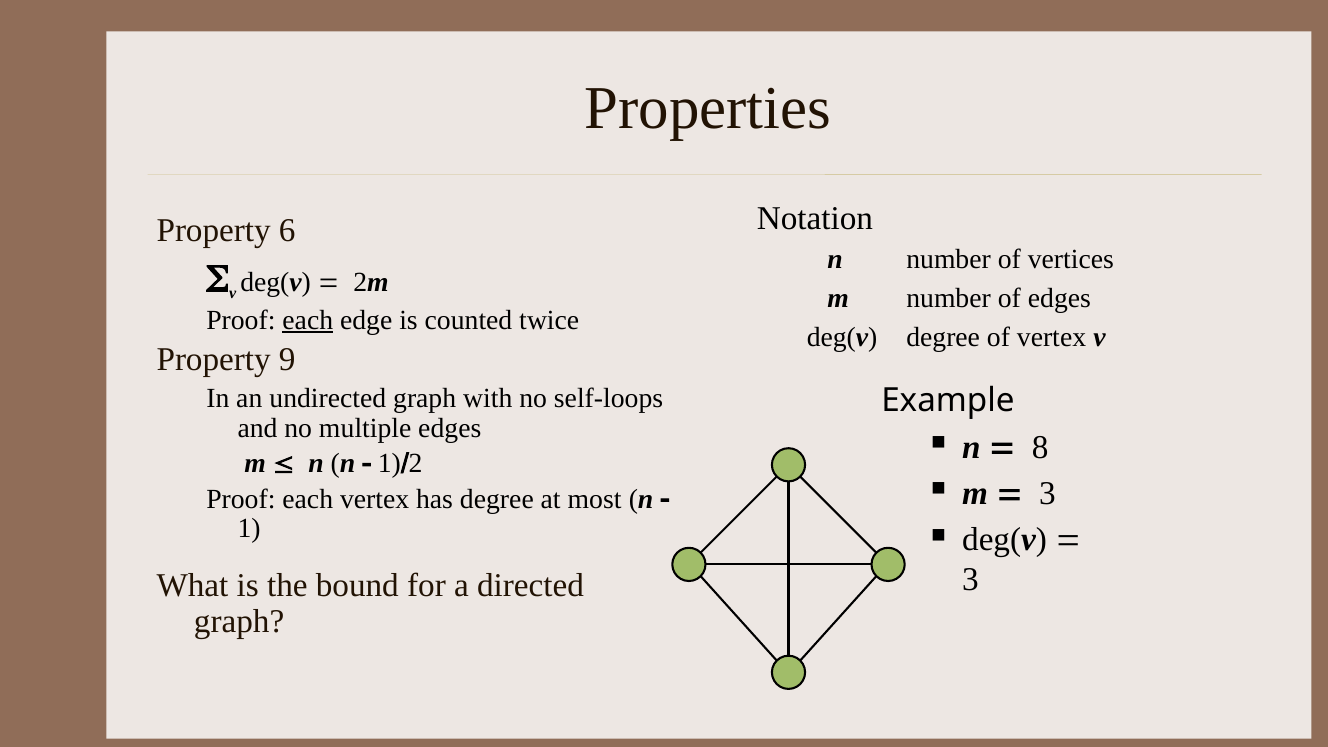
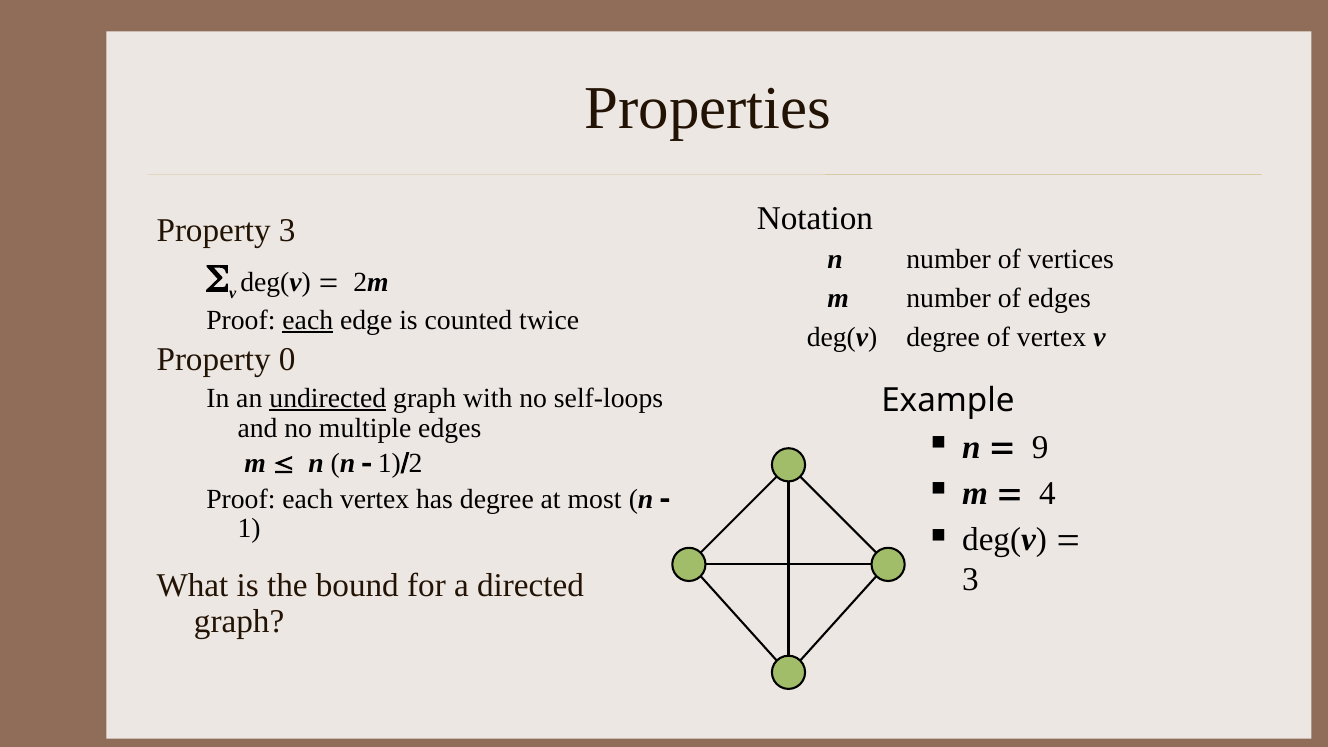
Property 6: 6 -> 3 (287, 230)
9: 9 -> 0 (287, 360)
undirected underline: none -> present (328, 398)
8: 8 -> 9 (1040, 447)
3: 3 -> 4 (1047, 494)
